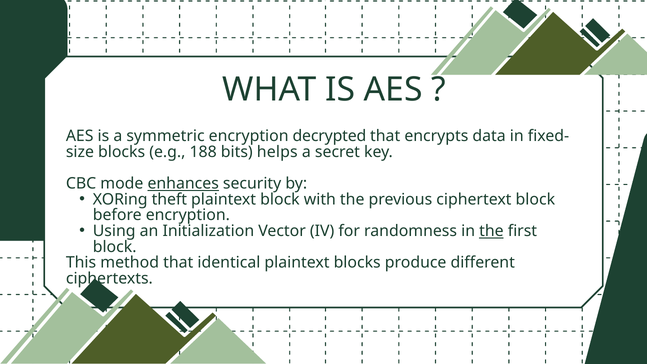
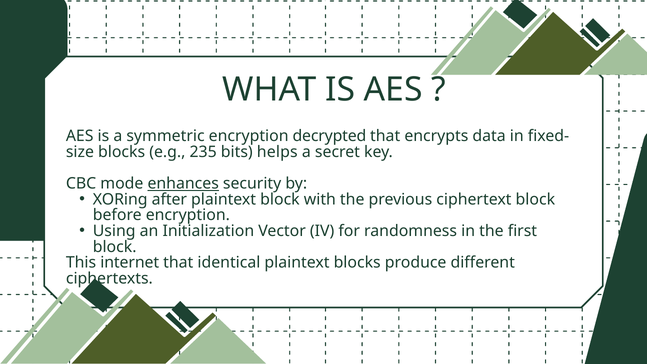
188: 188 -> 235 (203, 152)
theft: theft -> after (169, 199)
the underline: present -> none (491, 231)
method: method -> internet (130, 263)
